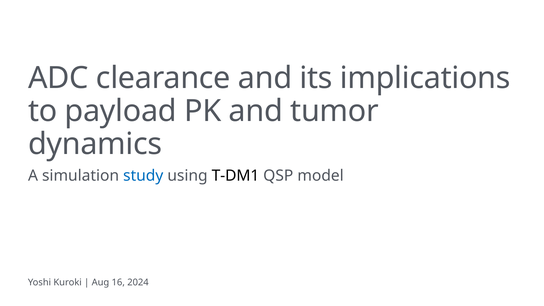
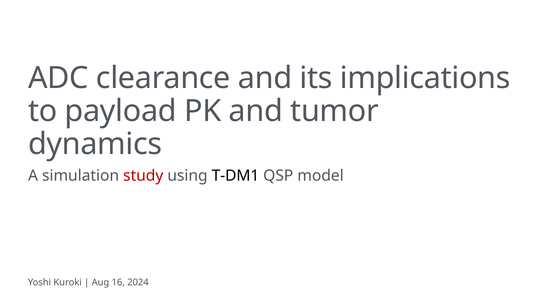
study colour: blue -> red (143, 176)
